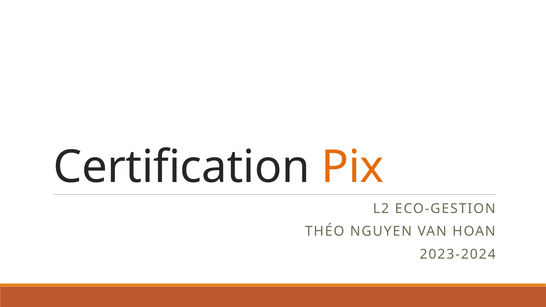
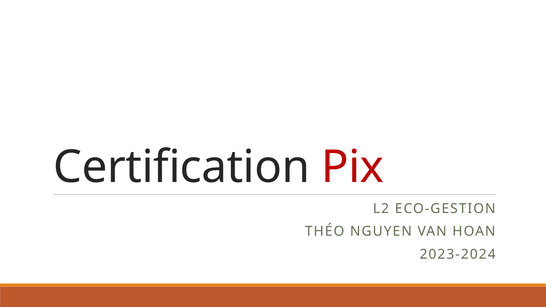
Pix colour: orange -> red (353, 167)
